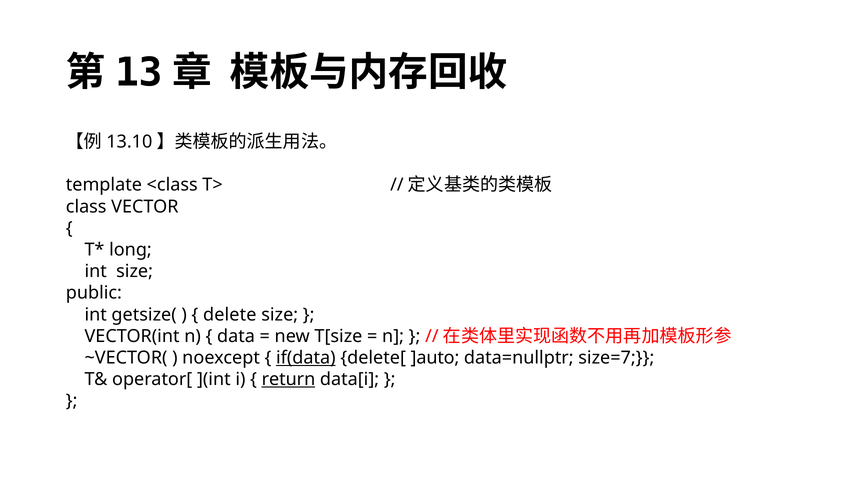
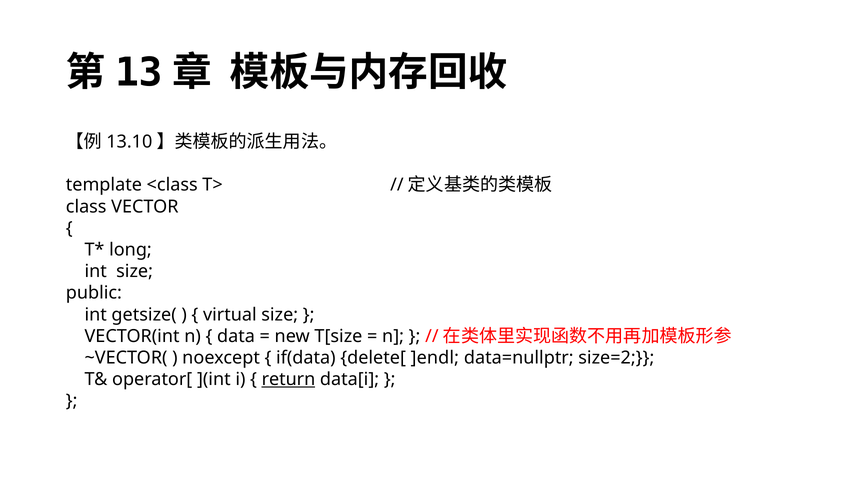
delete: delete -> virtual (230, 315)
if(data underline: present -> none (306, 358)
]auto: ]auto -> ]endl (435, 358)
size=7: size=7 -> size=2 (616, 358)
